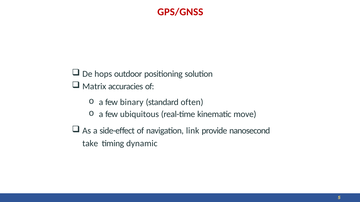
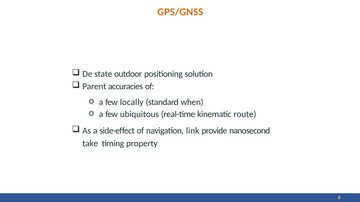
GPS/GNSS colour: red -> orange (180, 12)
hops: hops -> state (103, 74)
Matrix: Matrix -> Parent (94, 87)
binary: binary -> locally (132, 102)
often: often -> when (192, 102)
move: move -> route (245, 115)
dynamic: dynamic -> property (142, 144)
